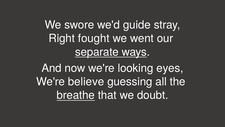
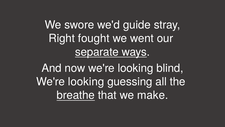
eyes: eyes -> blind (170, 68)
believe: believe -> looking (86, 81)
doubt: doubt -> make (153, 95)
